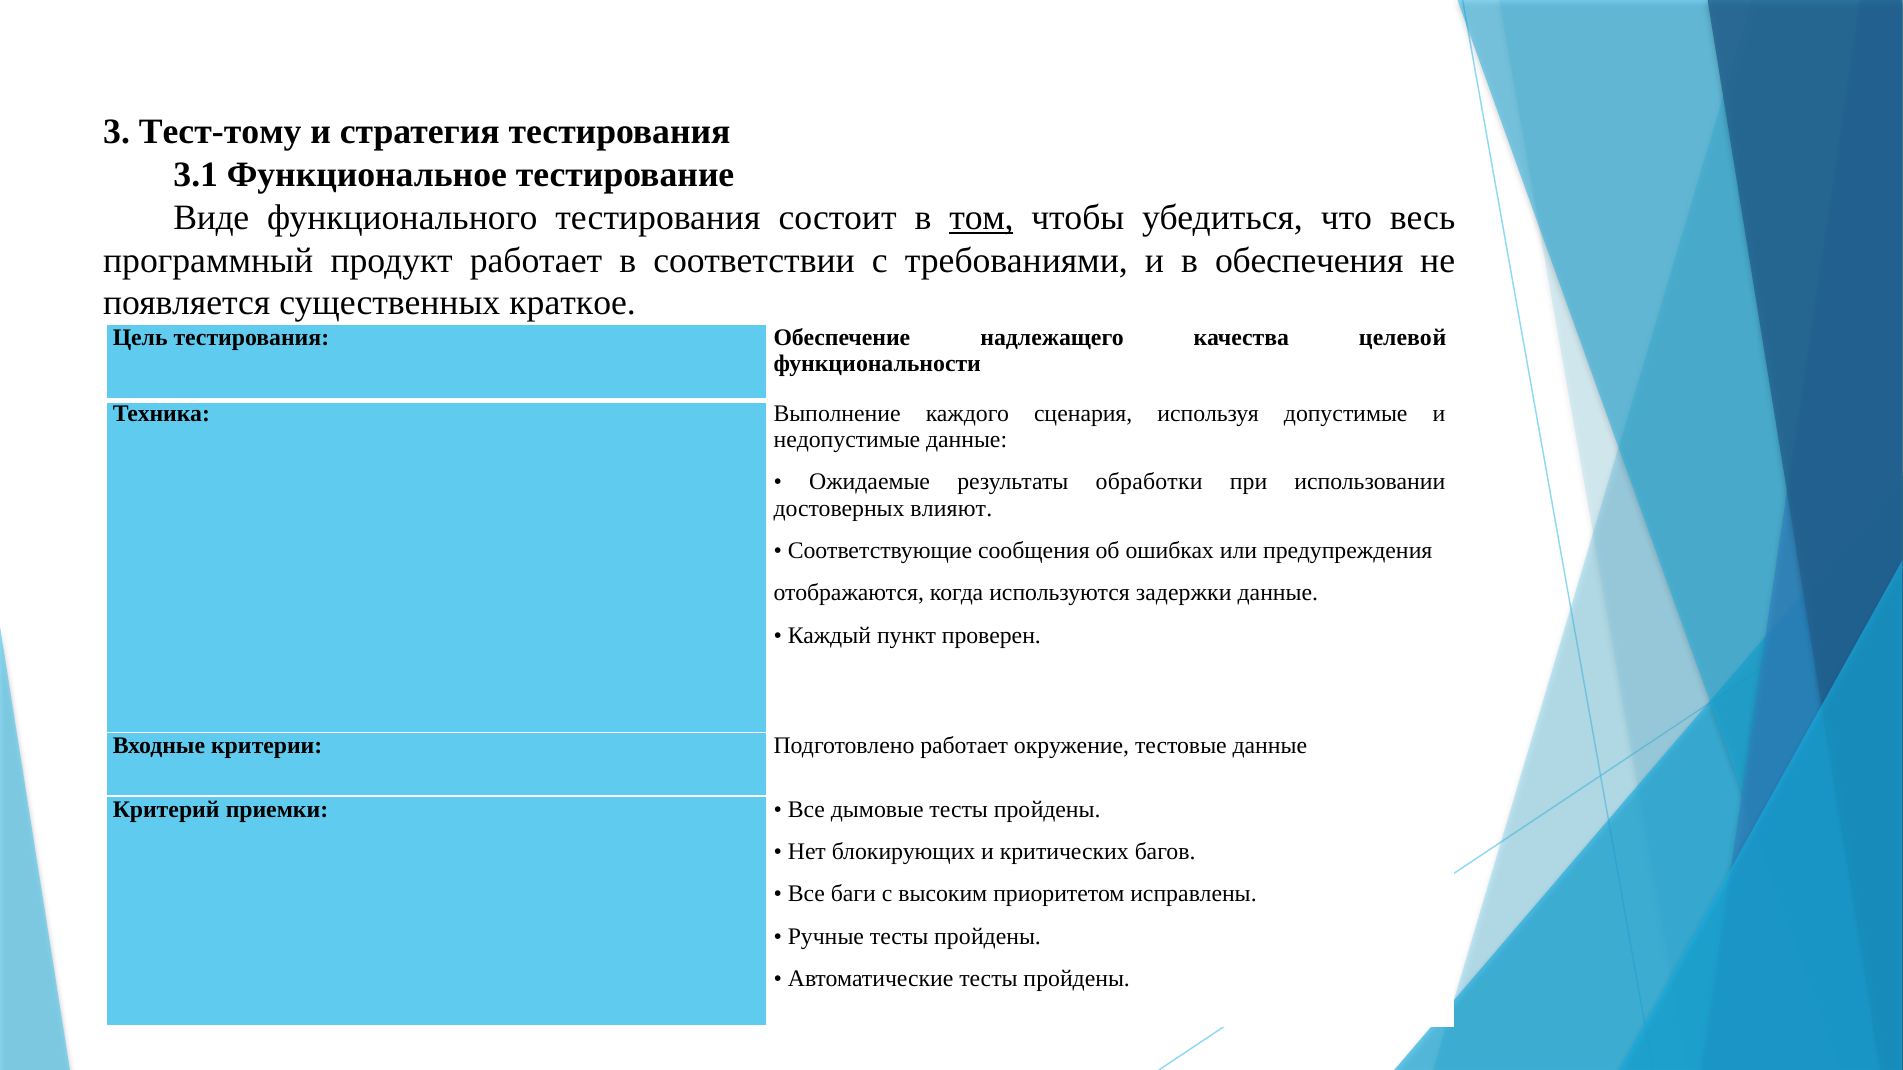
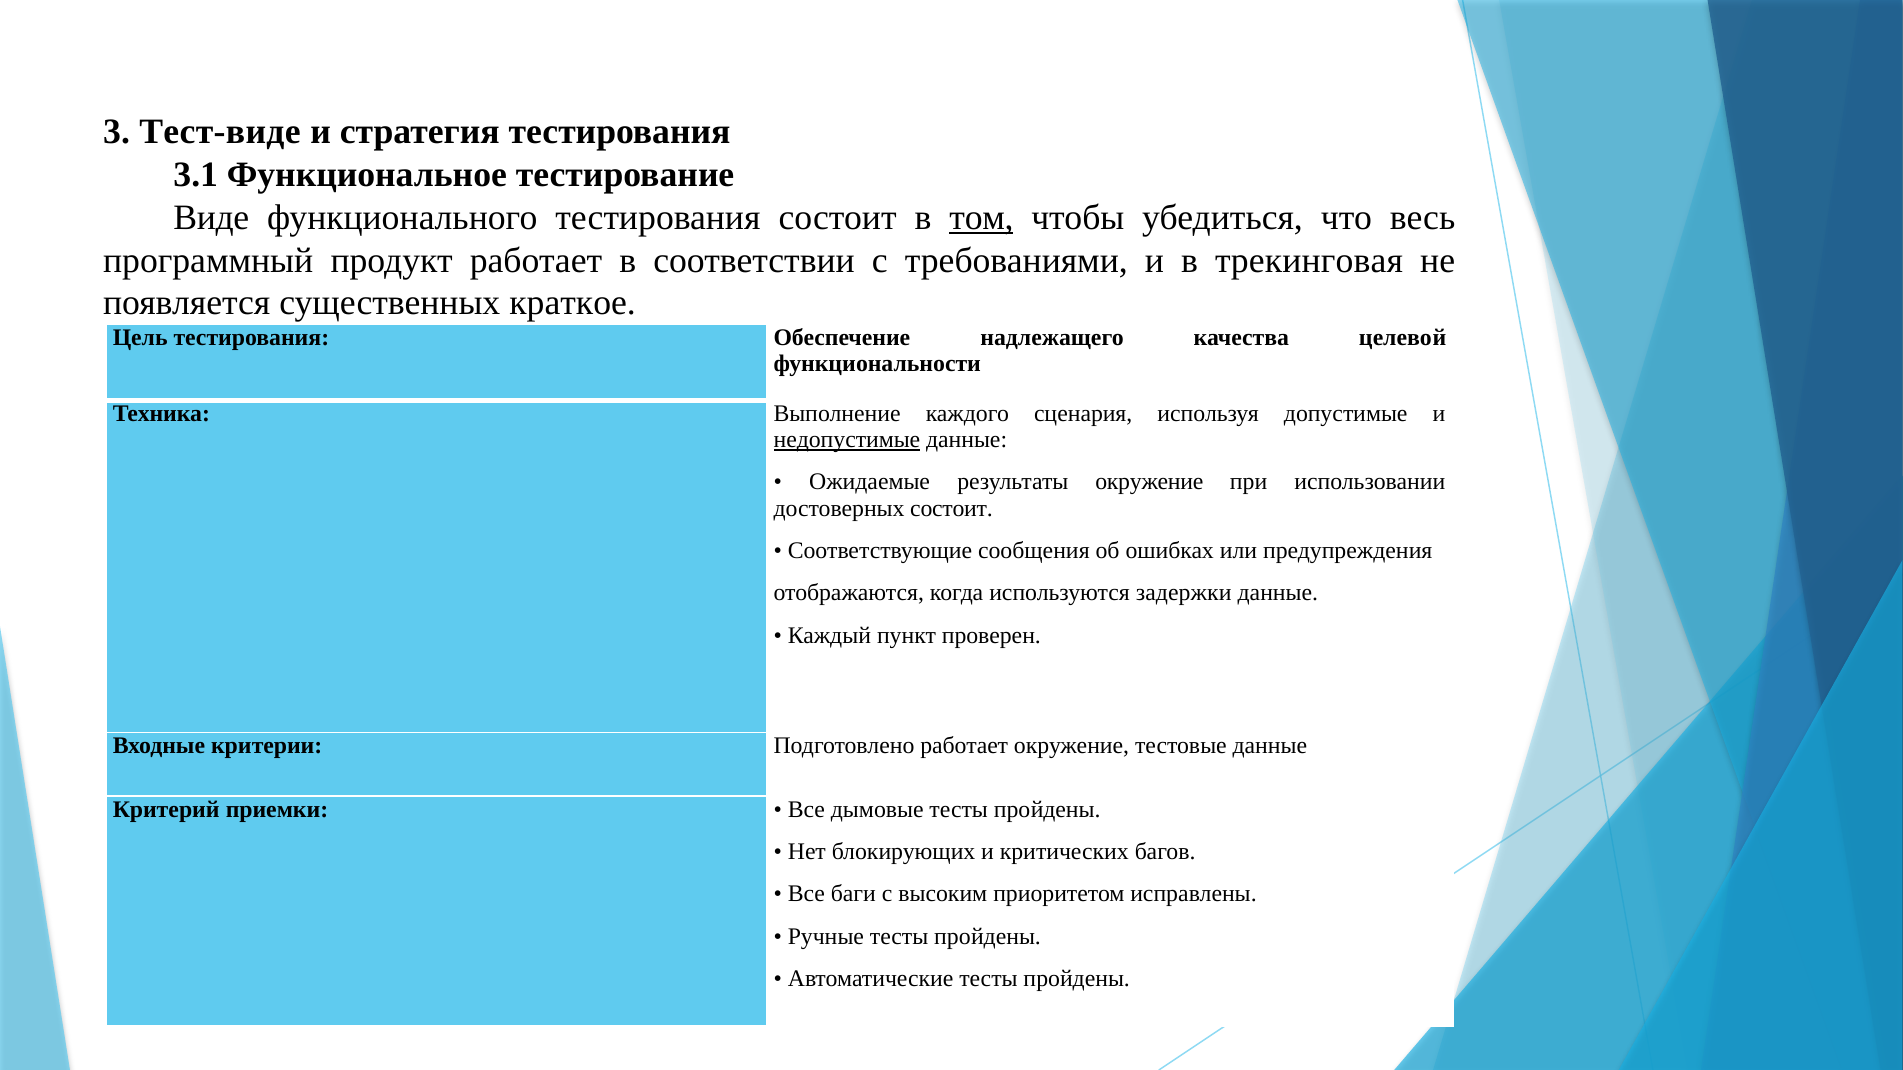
Тест-тому: Тест-тому -> Тест-виде (220, 132)
обеспечения: обеспечения -> трекинговая (1309, 260)
недопустимые underline: none -> present (847, 440)
результаты обработки: обработки -> окружение (1149, 482)
достоверных влияют: влияют -> состоит (952, 509)
